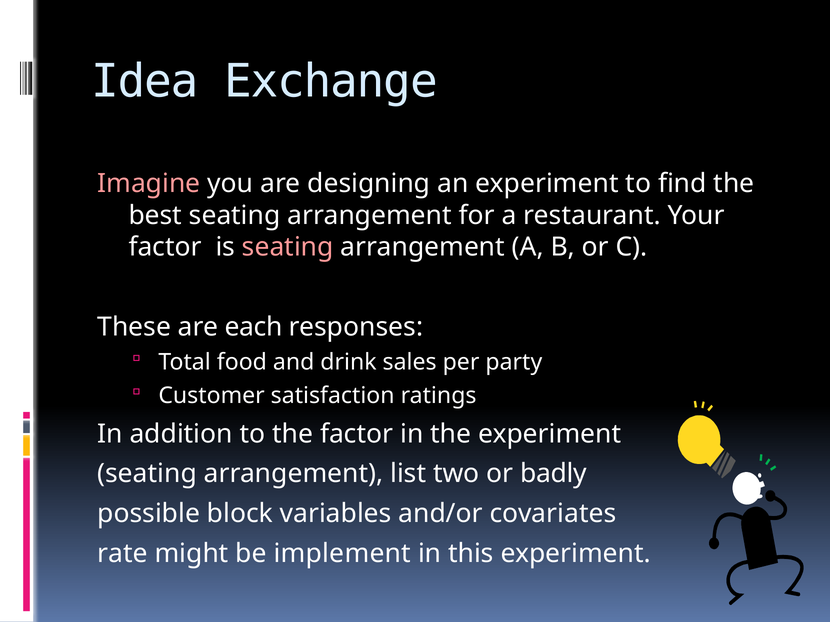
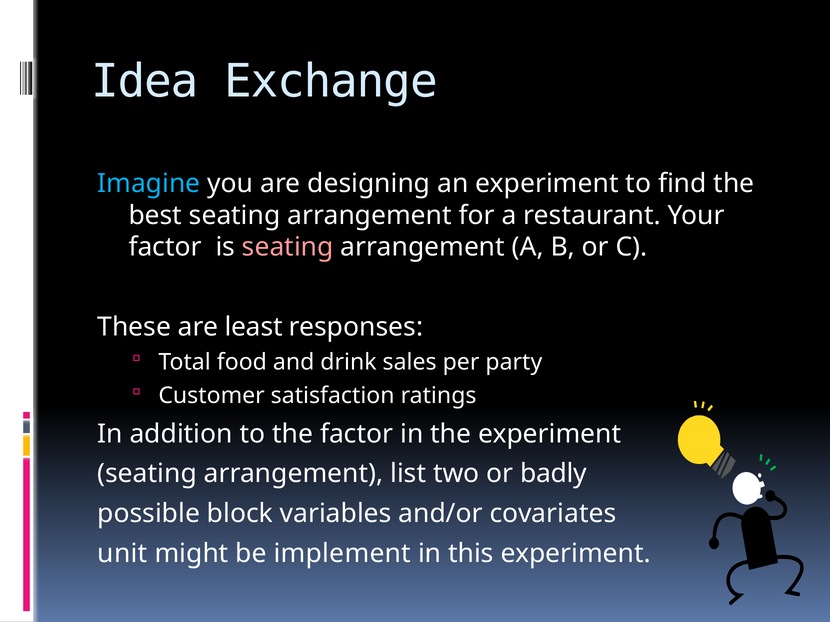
Imagine colour: pink -> light blue (149, 184)
each: each -> least (254, 327)
rate: rate -> unit (122, 554)
